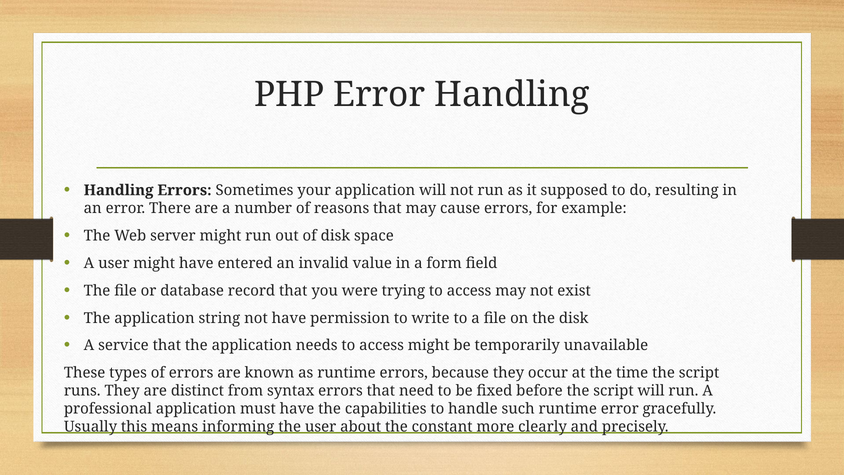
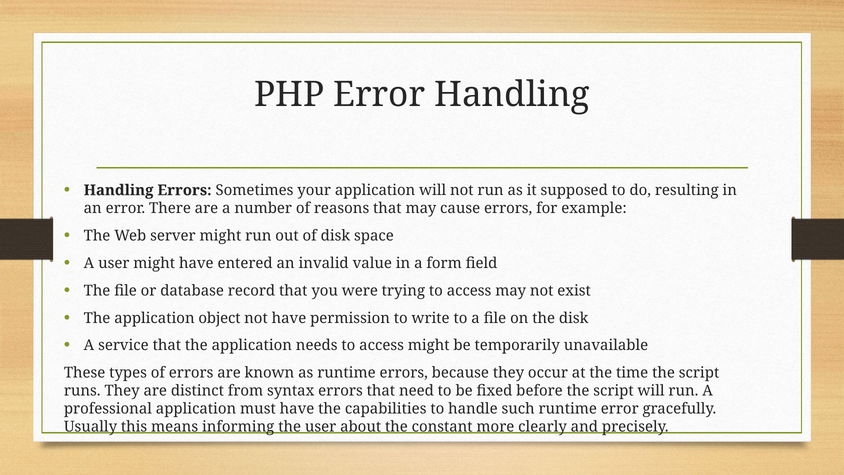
string: string -> object (219, 318)
